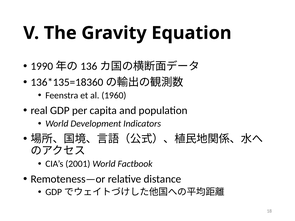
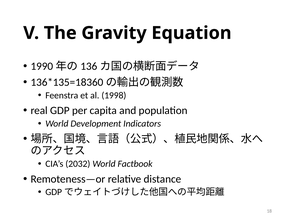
1960: 1960 -> 1998 (114, 95)
2001: 2001 -> 2032 (78, 164)
